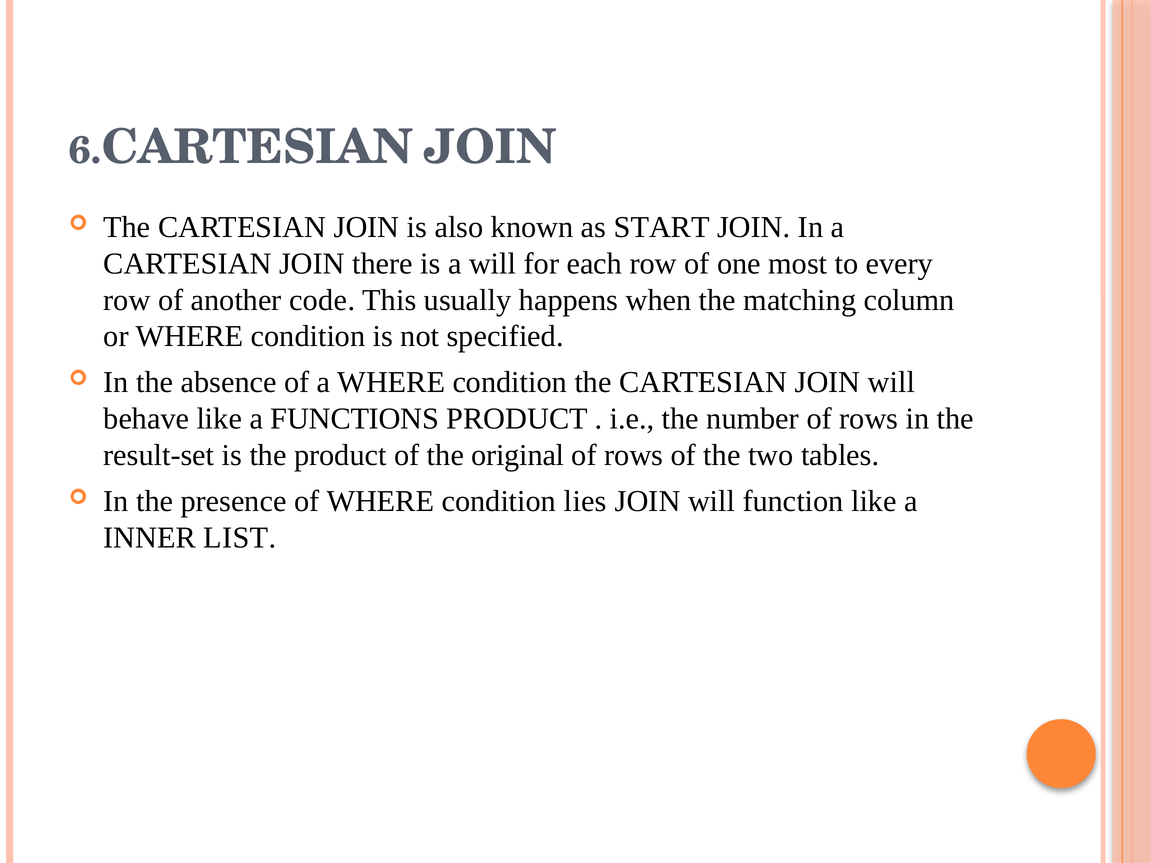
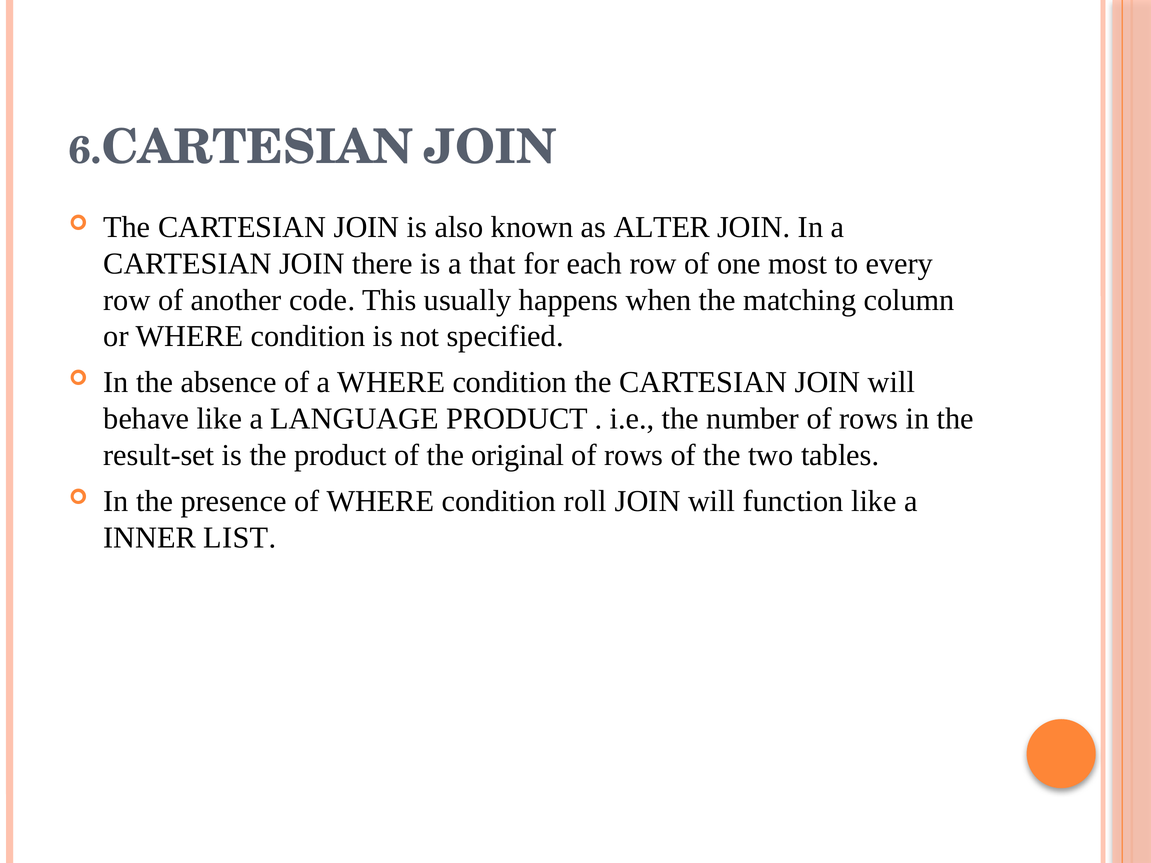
START: START -> ALTER (662, 227)
a will: will -> that (492, 264)
FUNCTIONS: FUNCTIONS -> LANGUAGE (355, 419)
lies: lies -> roll (585, 501)
